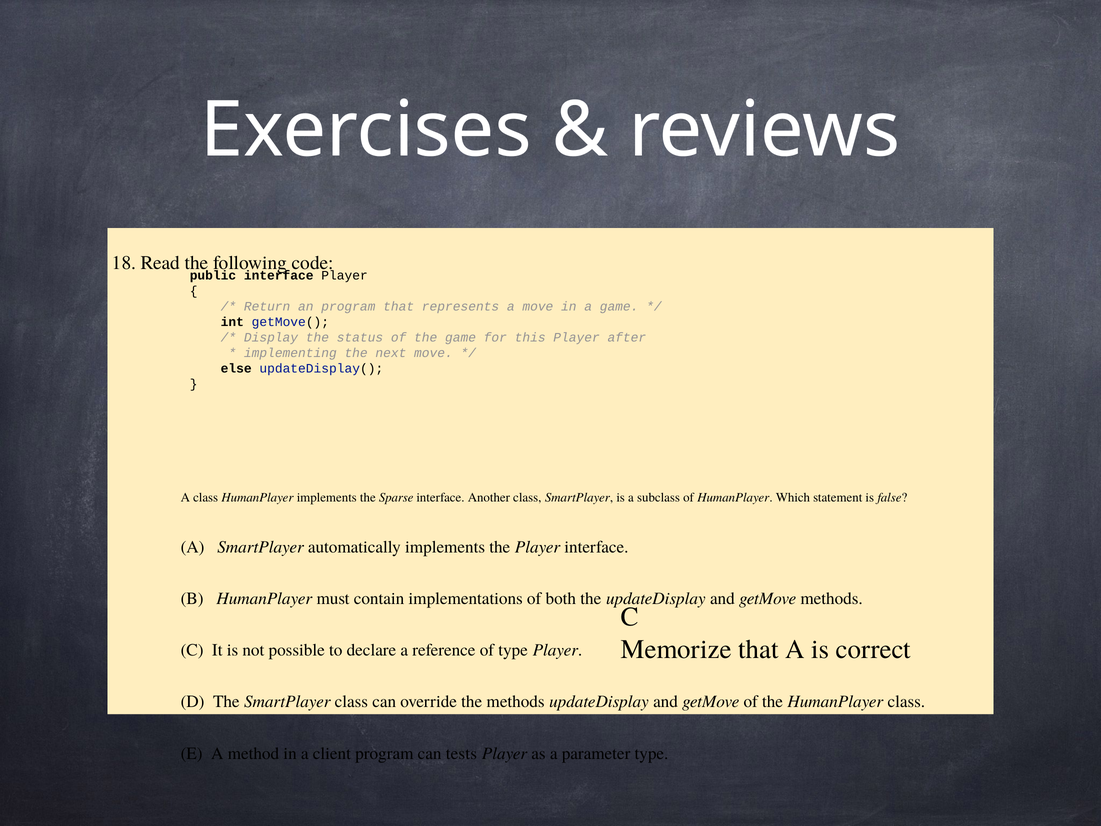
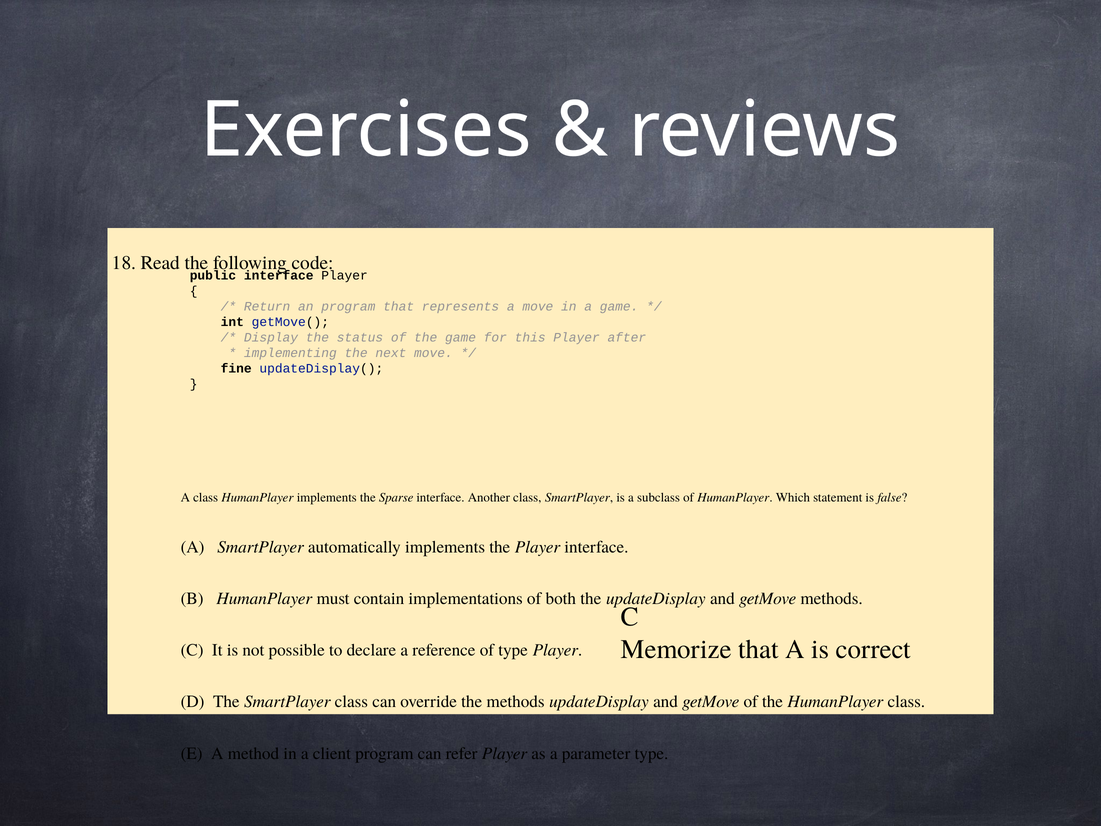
else: else -> fine (236, 368)
tests: tests -> refer (462, 753)
